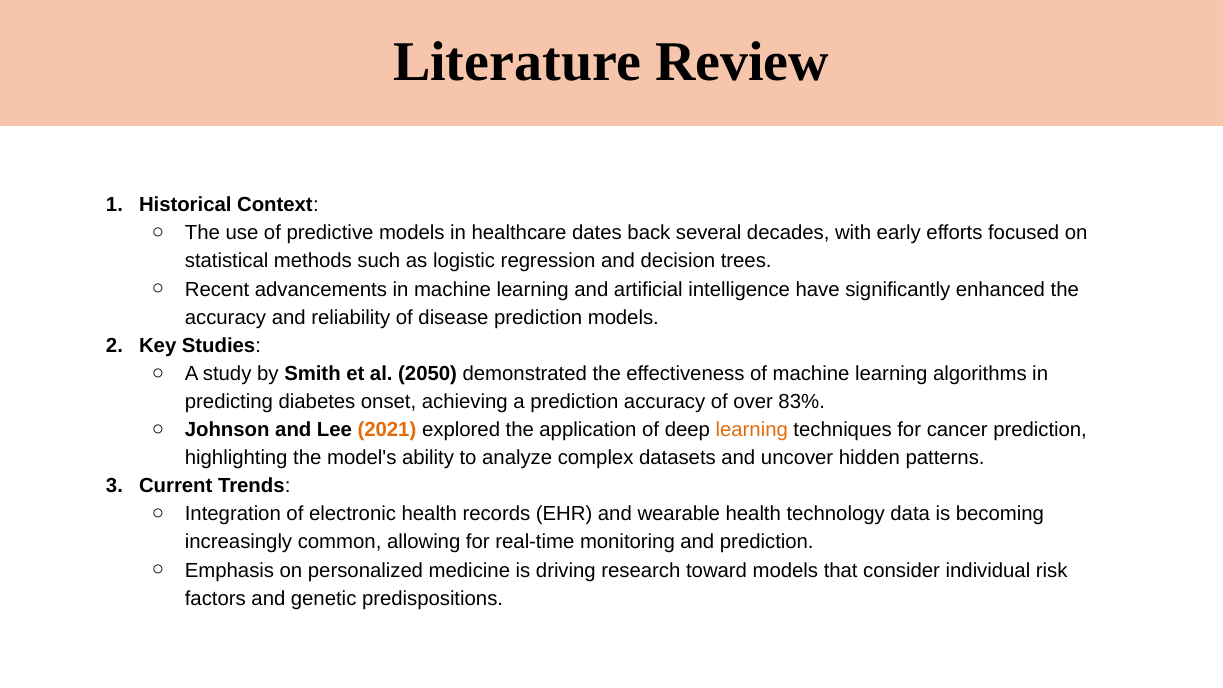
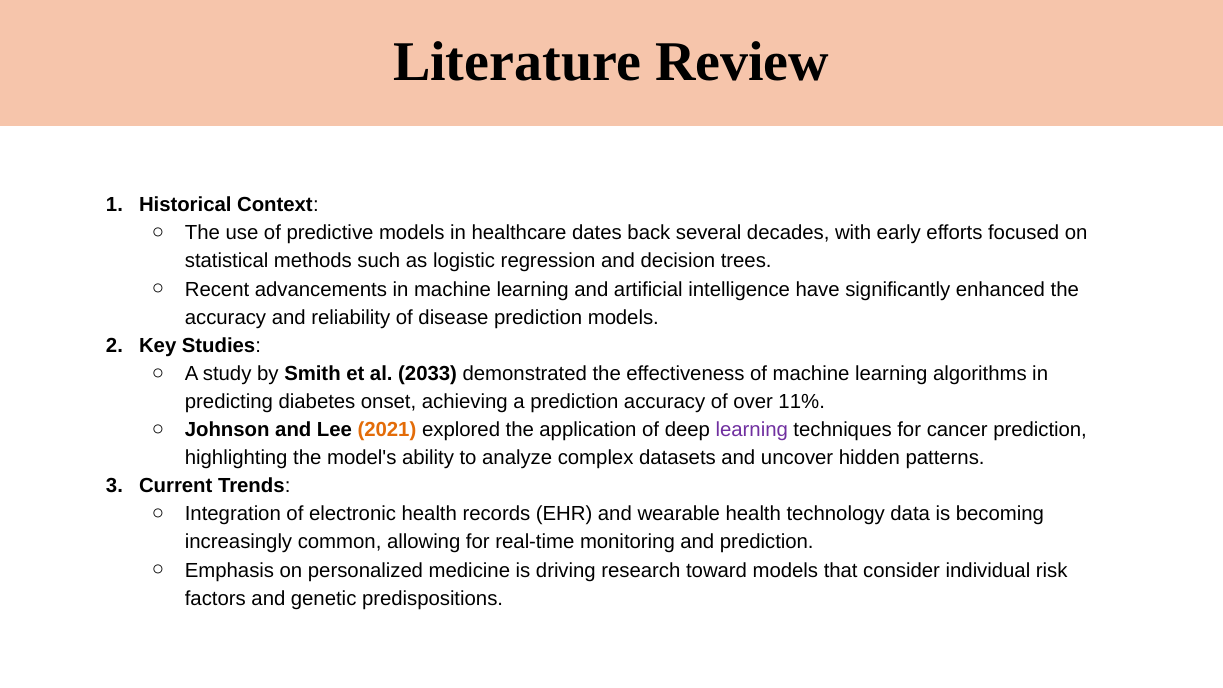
2050: 2050 -> 2033 (428, 374)
83%: 83% -> 11% (802, 402)
learning colour: orange -> purple (752, 430)
